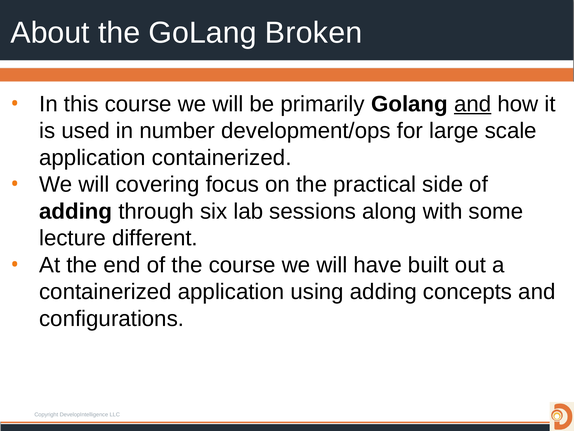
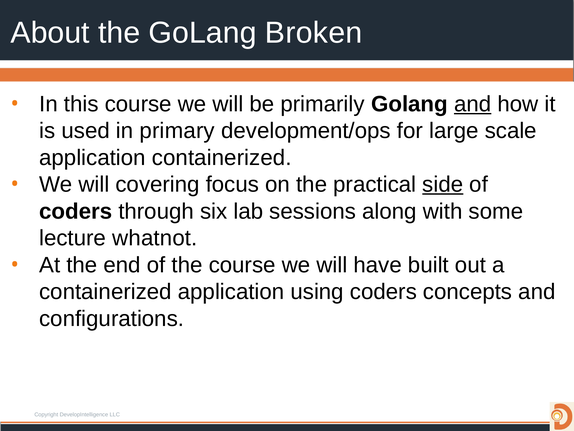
number: number -> primary (177, 131)
side underline: none -> present (443, 184)
adding: adding -> coders (76, 211)
different: different -> whatnot (155, 238)
using adding: adding -> coders (383, 292)
